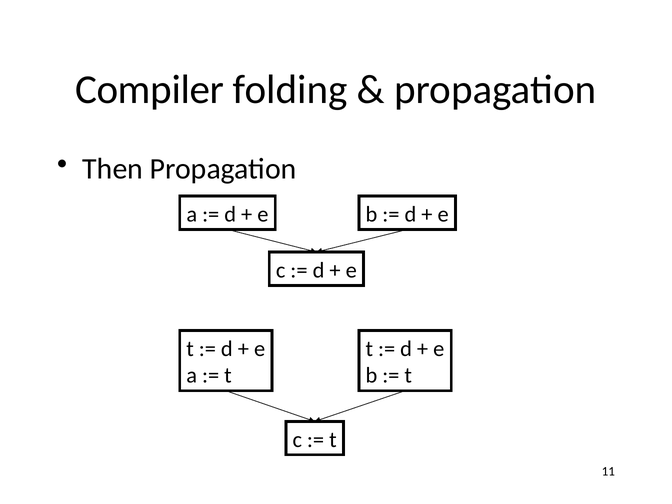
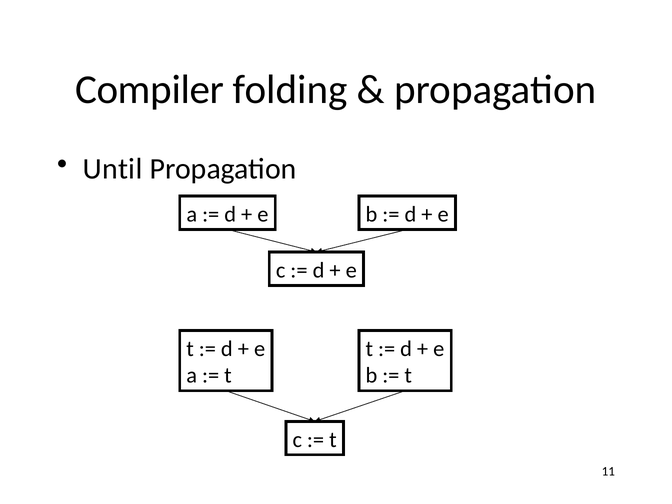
Then: Then -> Until (113, 169)
